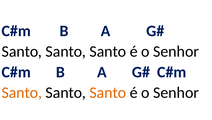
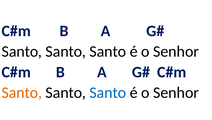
Santo colour: orange -> blue (108, 92)
